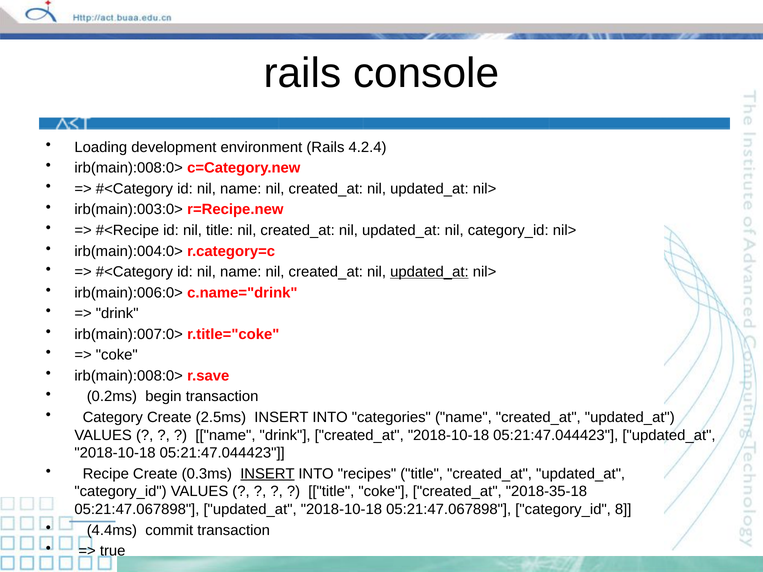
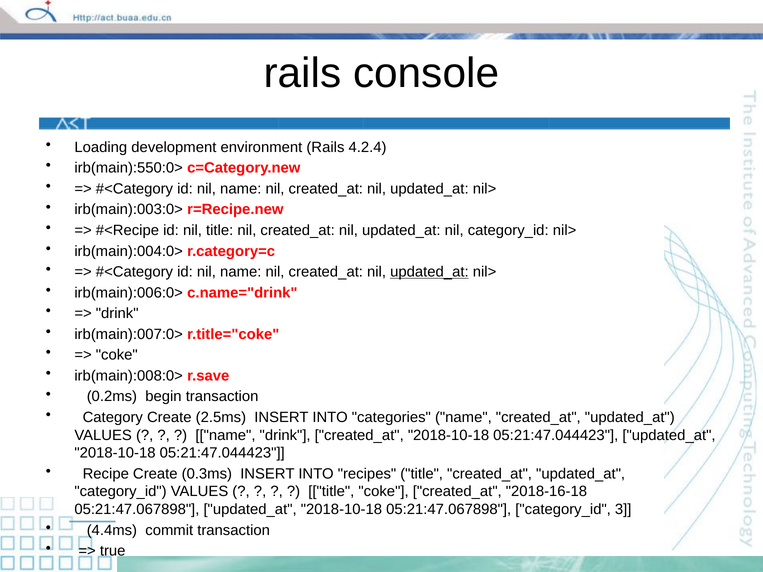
irb(main):008:0>: irb(main):008:0> -> irb(main):550:0> (129, 168)
INSERT underline: present -> none (267, 474)
2018-35-18: 2018-35-18 -> 2018-16-18 (546, 492)
8: 8 -> 3 (623, 510)
